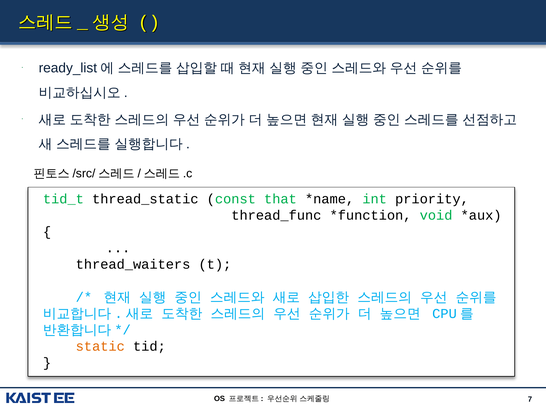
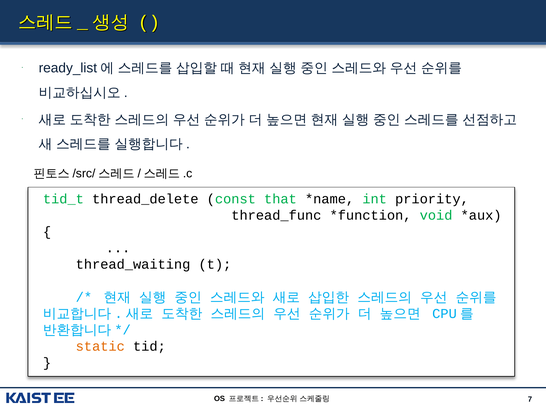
thread_static: thread_static -> thread_delete (145, 199)
thread_waiters: thread_waiters -> thread_waiting (133, 265)
